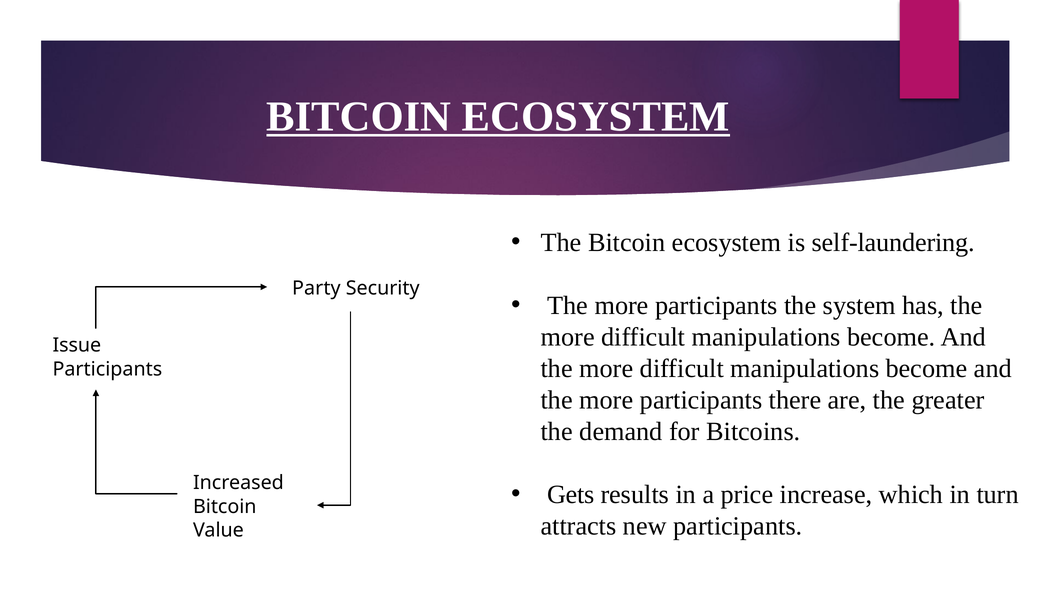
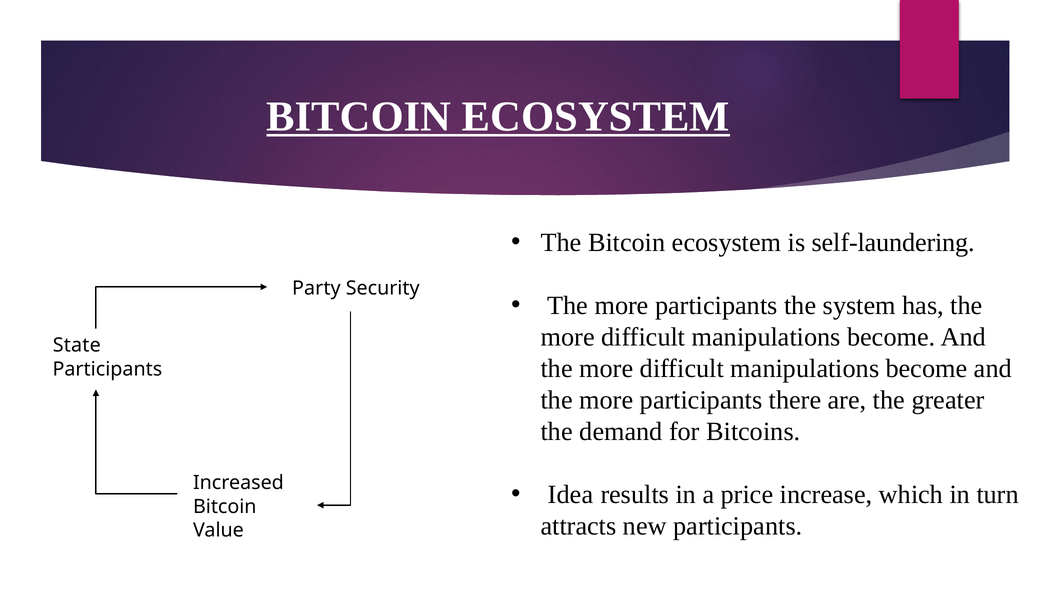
Issue: Issue -> State (77, 346)
Gets: Gets -> Idea (571, 495)
